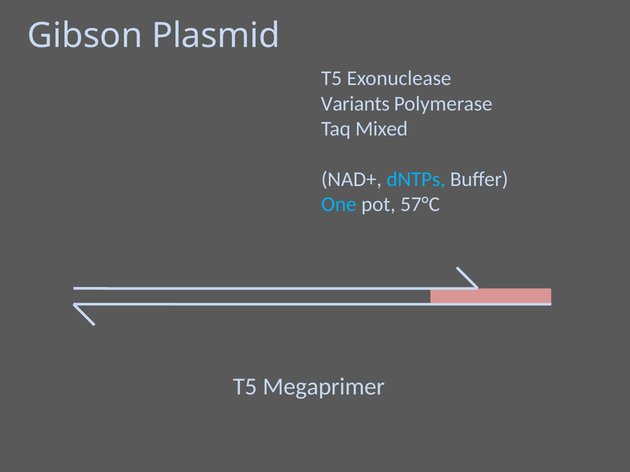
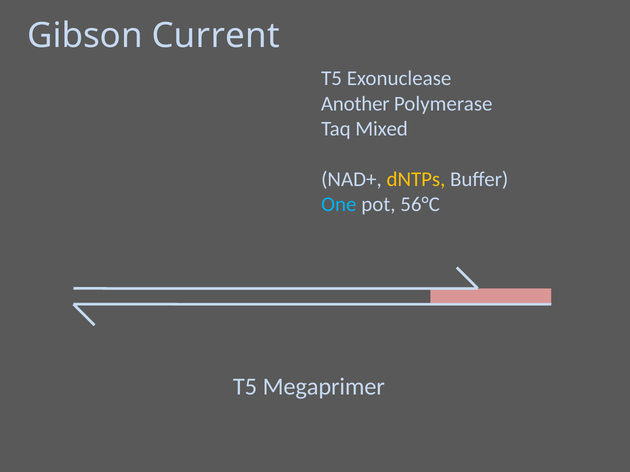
Plasmid: Plasmid -> Current (216, 36)
Variants: Variants -> Another (355, 104)
dNTPs colour: light blue -> yellow (416, 179)
57°C: 57°C -> 56°C (420, 205)
